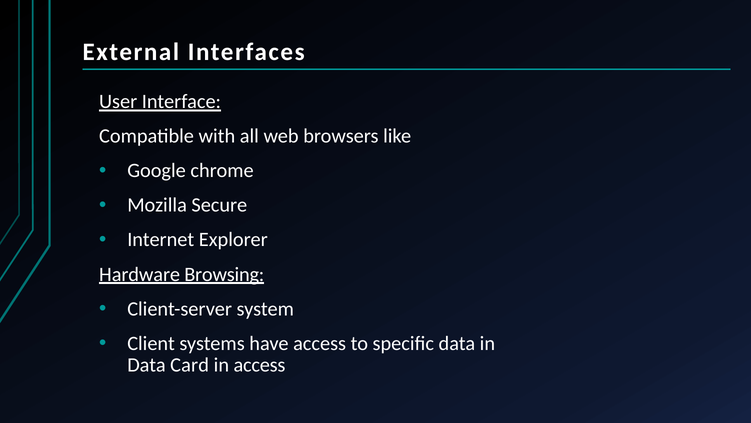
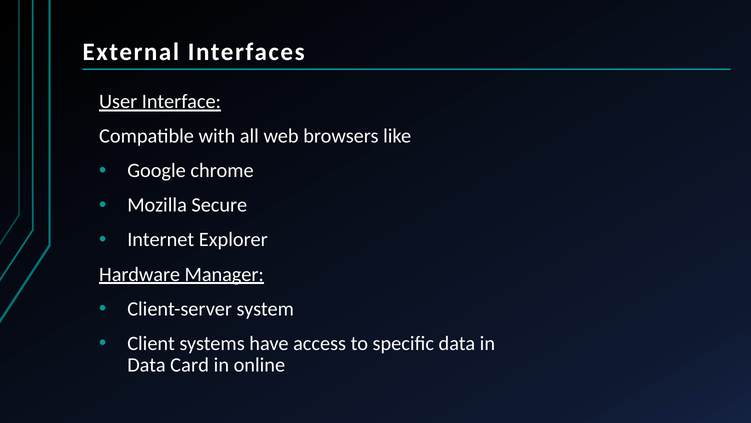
Browsing: Browsing -> Manager (224, 274)
in access: access -> online (259, 365)
